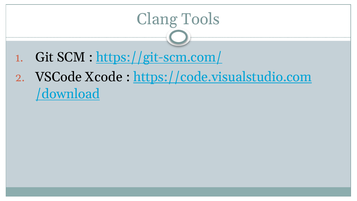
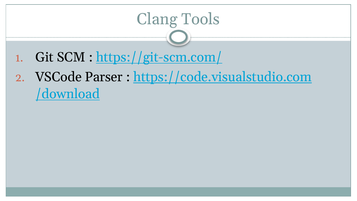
Xcode: Xcode -> Parser (104, 77)
